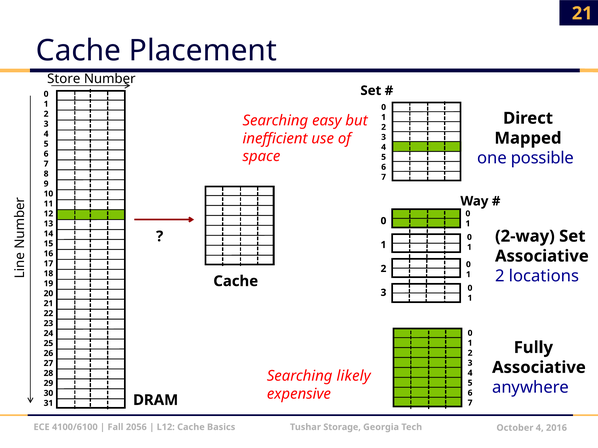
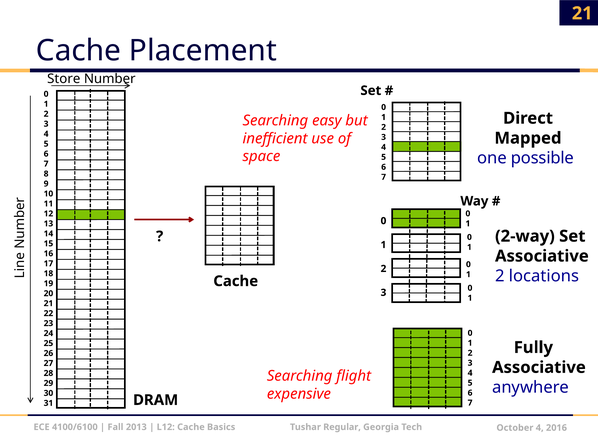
likely: likely -> flight (354, 376)
2056: 2056 -> 2013 (136, 428)
Storage: Storage -> Regular (342, 428)
